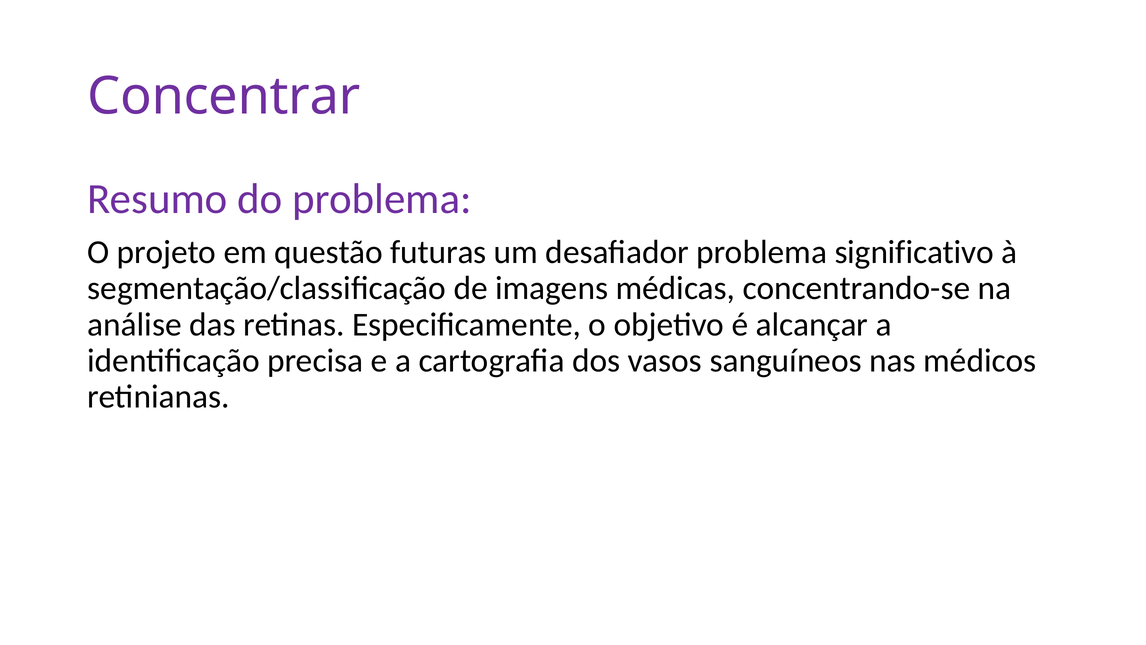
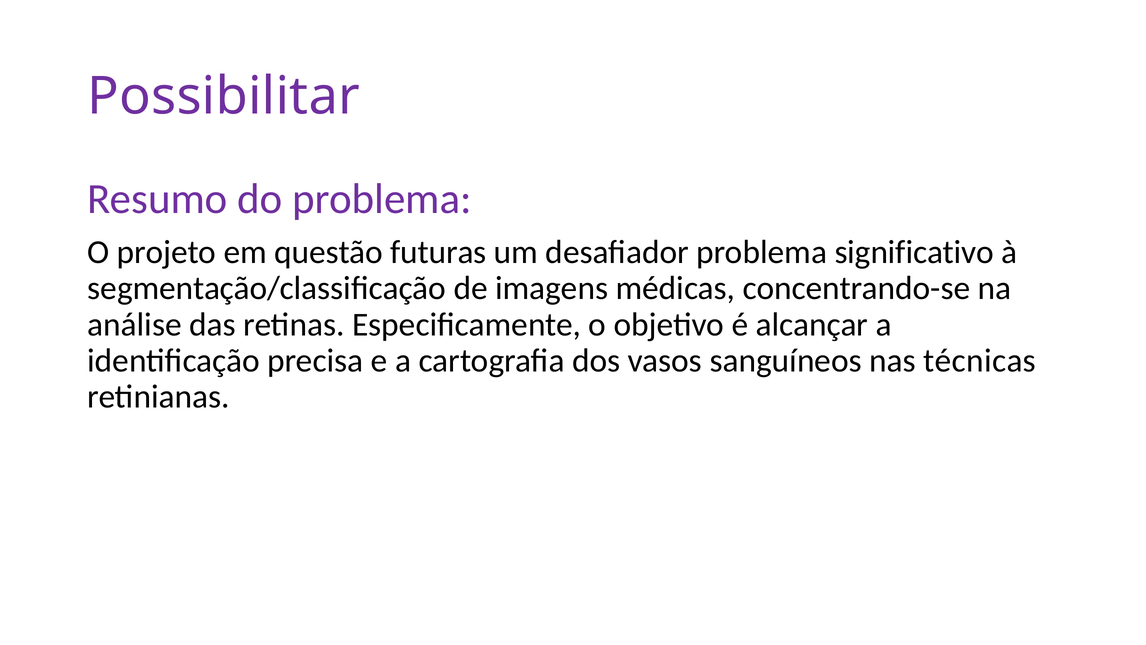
Concentrar: Concentrar -> Possibilitar (224, 96)
médicos: médicos -> técnicas (980, 360)
